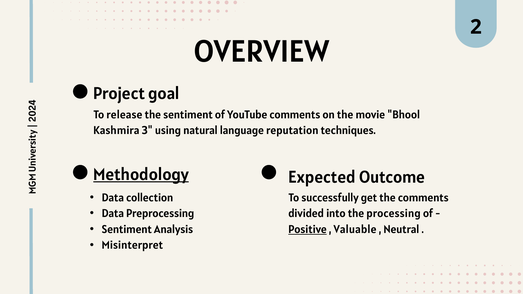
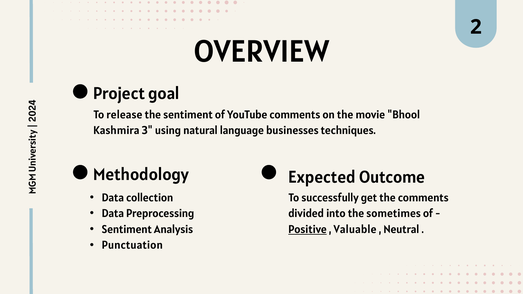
reputation: reputation -> businesses (292, 131)
Methodology underline: present -> none (141, 174)
processing: processing -> sometimes (394, 214)
Misinterpret: Misinterpret -> Punctuation (132, 245)
